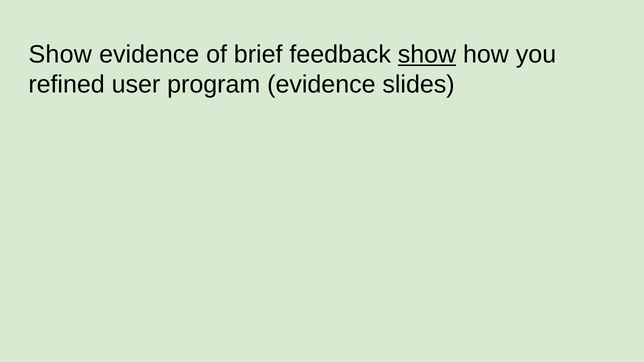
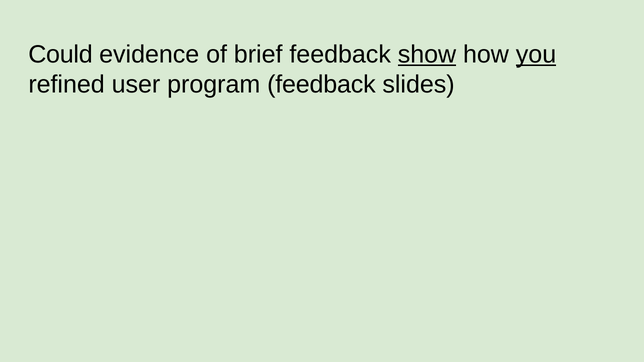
Show: Show -> Could (60, 55)
you underline: none -> present (536, 55)
program evidence: evidence -> feedback (321, 85)
